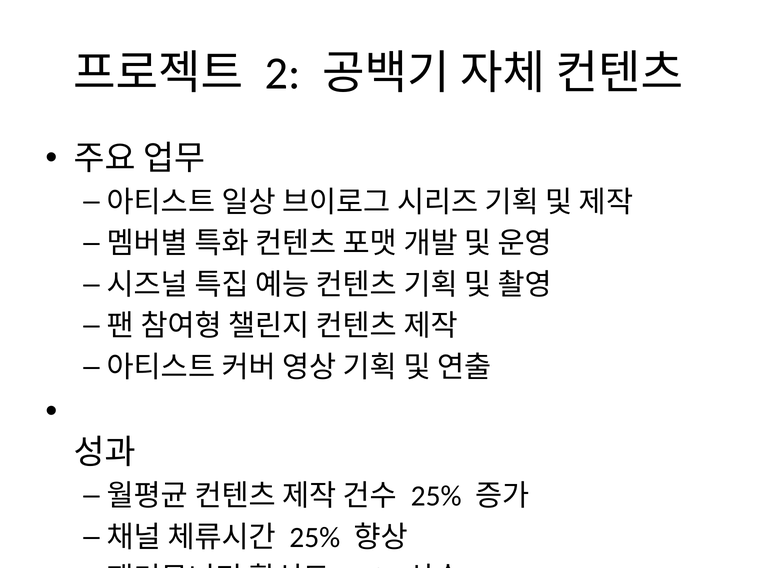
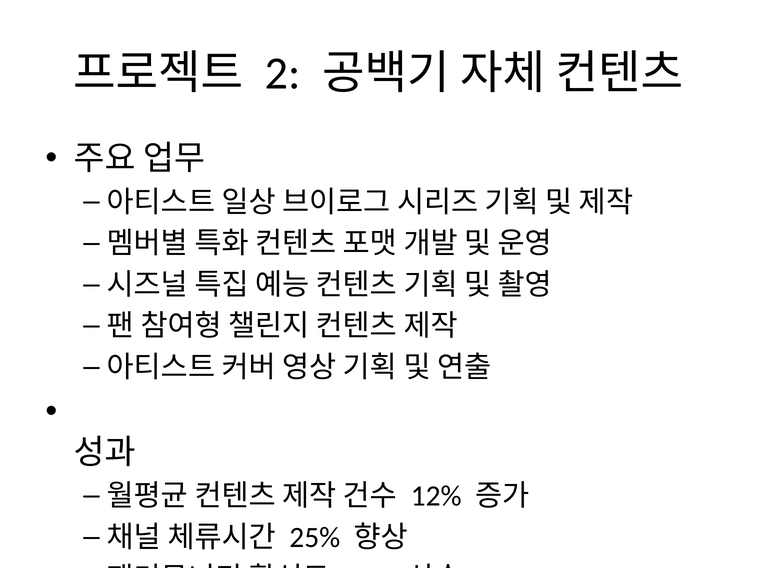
25%: 25% -> 12% (436, 496)
